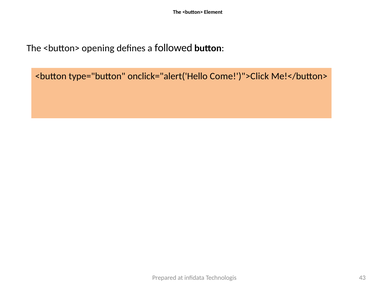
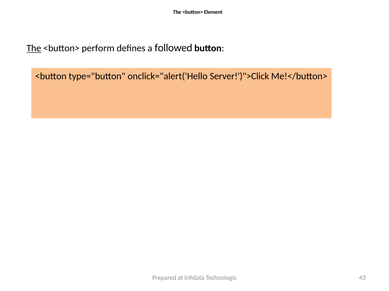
The underline: none -> present (34, 48)
opening: opening -> perform (98, 48)
Come!')">Click: Come!')">Click -> Server!')">Click (239, 76)
